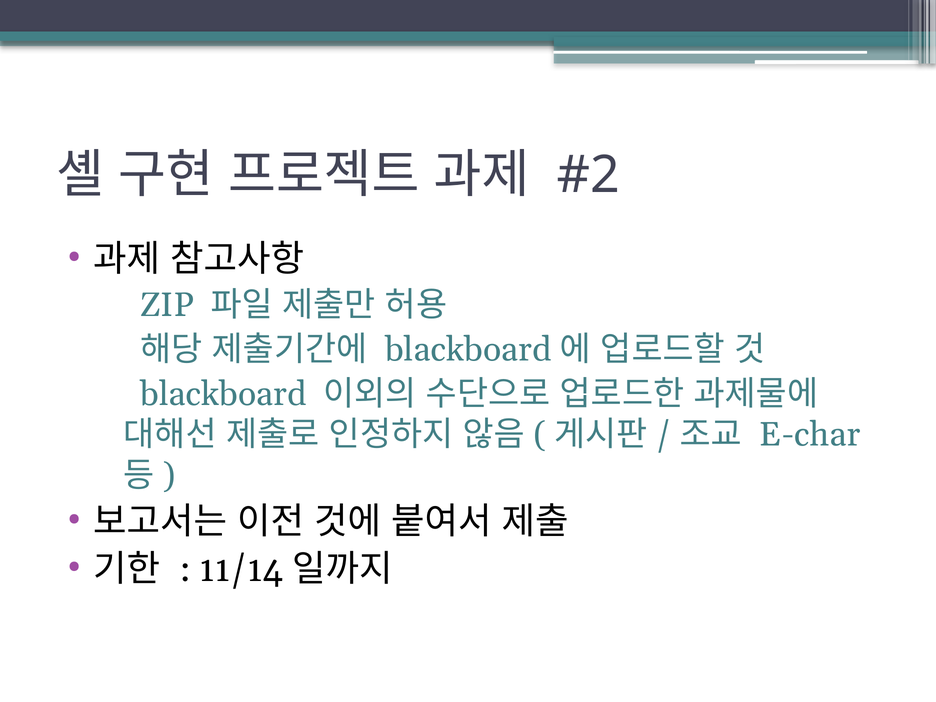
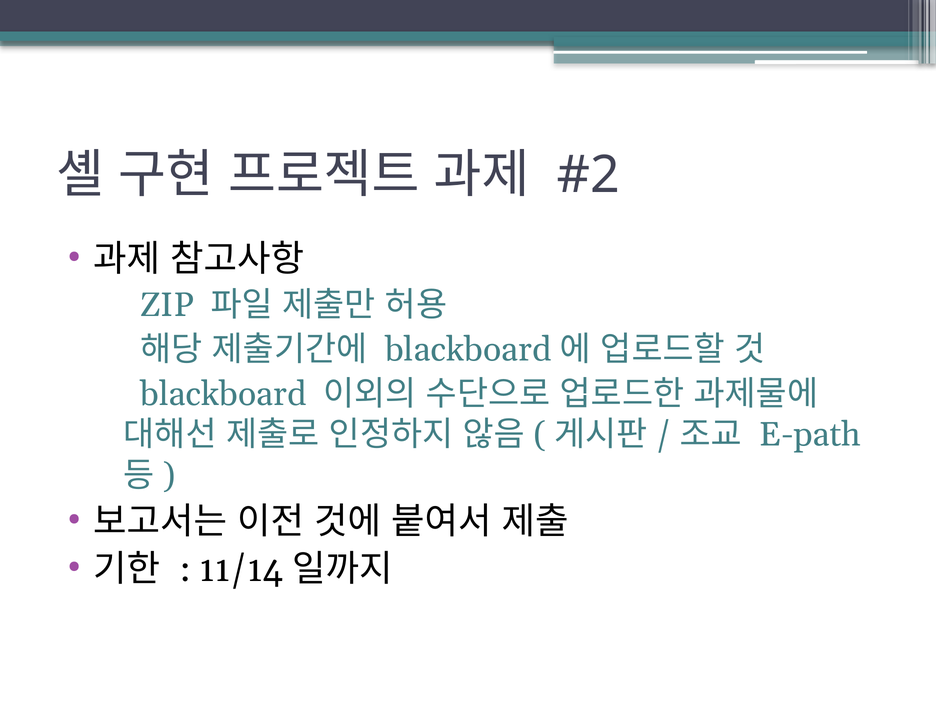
E-char: E-char -> E-path (810, 435)
